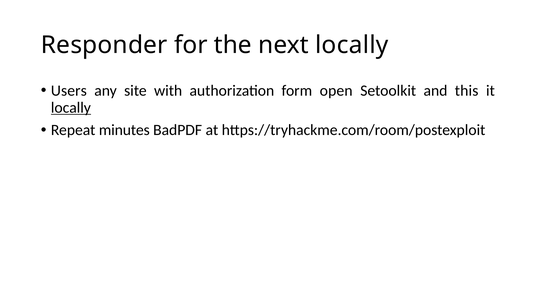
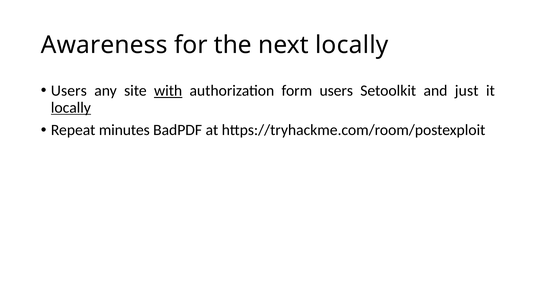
Responder: Responder -> Awareness (104, 45)
with underline: none -> present (168, 91)
form open: open -> users (336, 91)
this: this -> just (467, 91)
